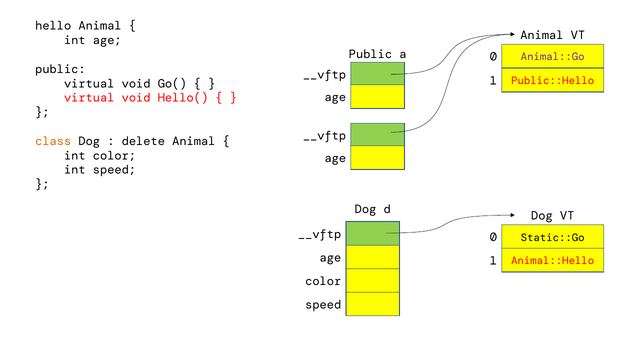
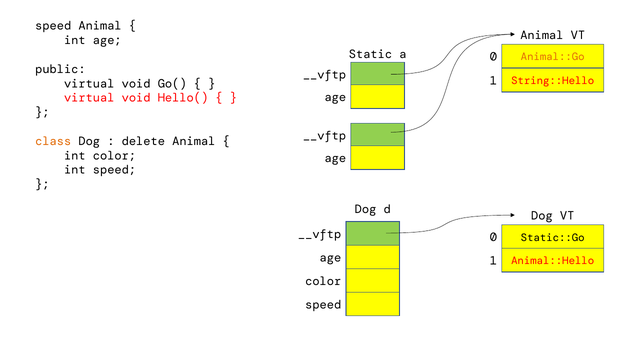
hello: hello -> speed (53, 26)
Public: Public -> Static (370, 55)
Animal::Go colour: purple -> orange (553, 57)
Public::Hello: Public::Hello -> String::Hello (553, 81)
